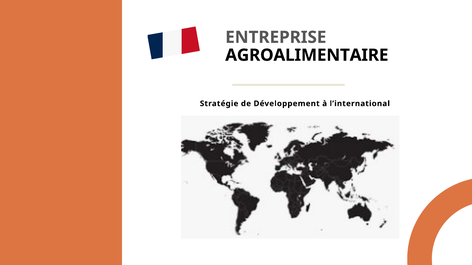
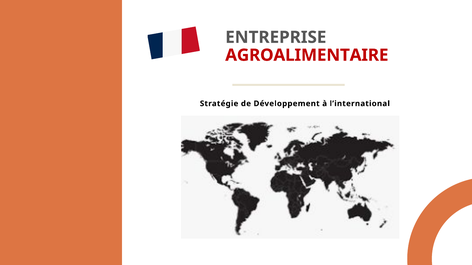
AGROALIMENTAIRE colour: black -> red (307, 55)
